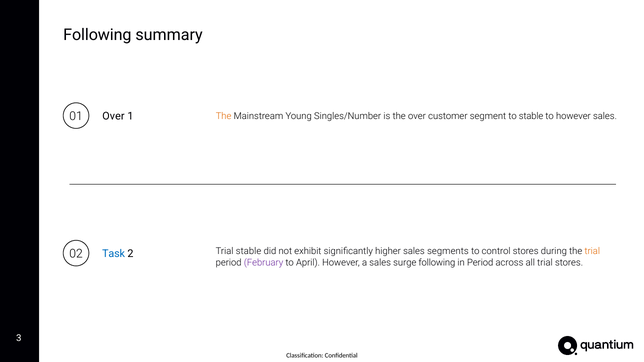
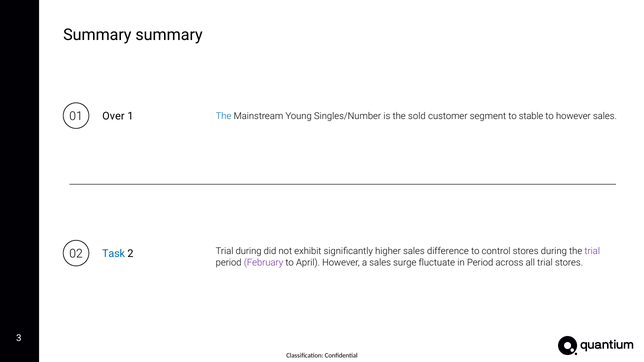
Following: Following -> Summary (97, 35)
The colour: orange -> blue (224, 116)
the over: over -> sold (417, 116)
Trial stable: stable -> during (249, 252)
segments: segments -> difference (448, 252)
trial colour: orange -> purple (592, 252)
surge following: following -> fluctuate (437, 263)
